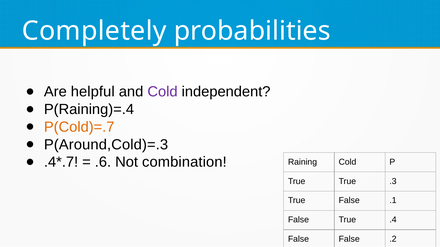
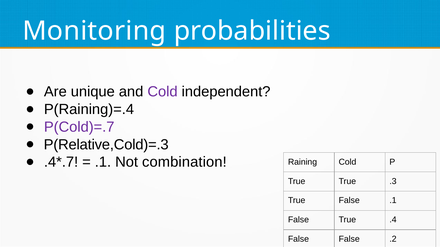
Completely: Completely -> Monitoring (94, 31)
helpful: helpful -> unique (93, 92)
P(Cold)=.7 colour: orange -> purple (79, 127)
P(Around,Cold)=.3: P(Around,Cold)=.3 -> P(Relative,Cold)=.3 (106, 145)
.6: .6 -> .1 (103, 162)
